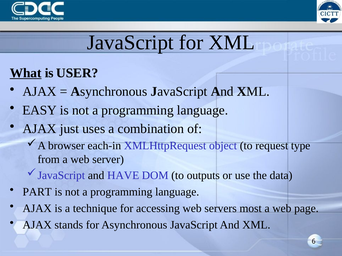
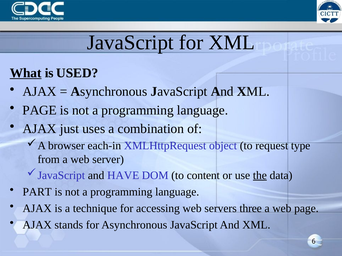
USER: USER -> USED (77, 73)
EASY: EASY -> PAGE (40, 110)
outputs: outputs -> content (203, 176)
the underline: none -> present (260, 176)
most: most -> three (251, 209)
